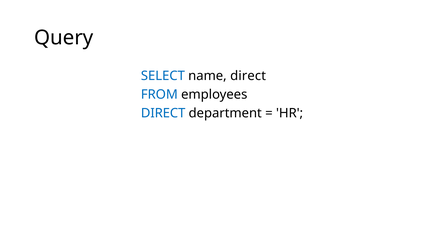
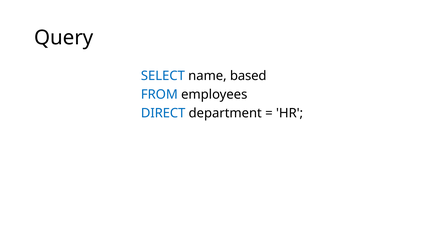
name direct: direct -> based (248, 76)
